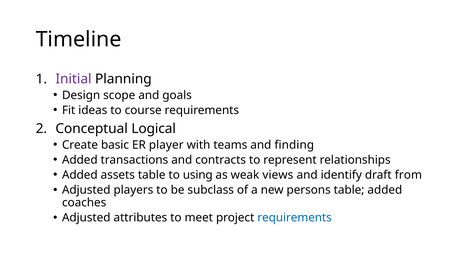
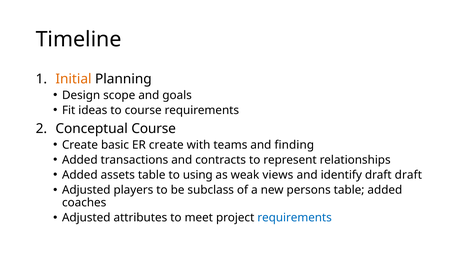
Initial colour: purple -> orange (74, 79)
Conceptual Logical: Logical -> Course (154, 129)
ER player: player -> create (166, 145)
draft from: from -> draft (408, 175)
